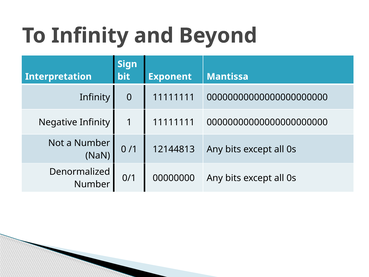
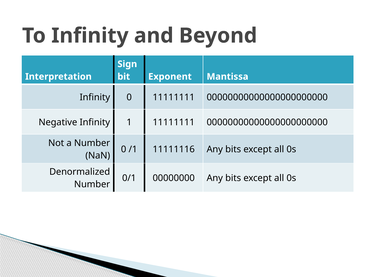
12144813: 12144813 -> 11111116 (174, 149)
